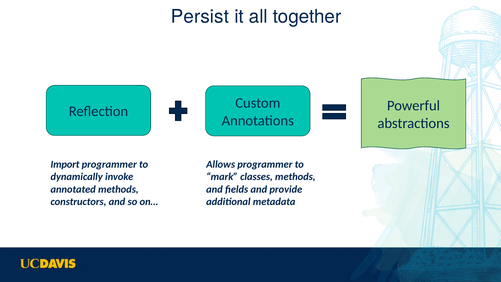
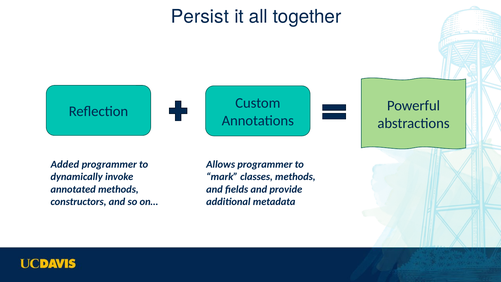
Import: Import -> Added (65, 164)
